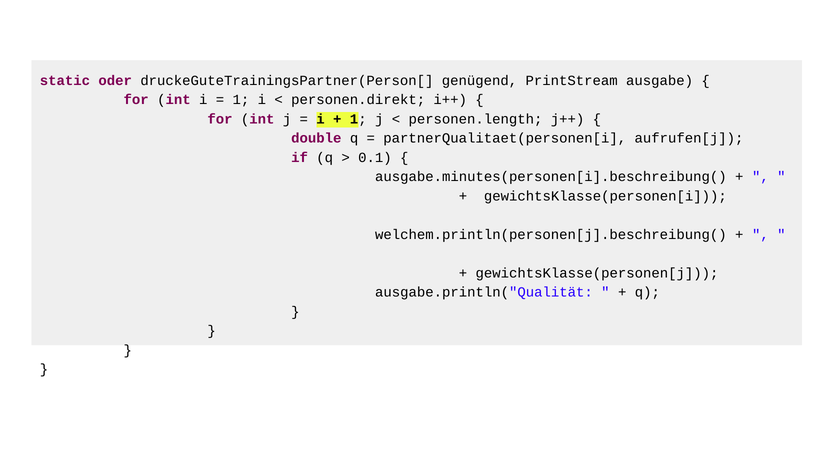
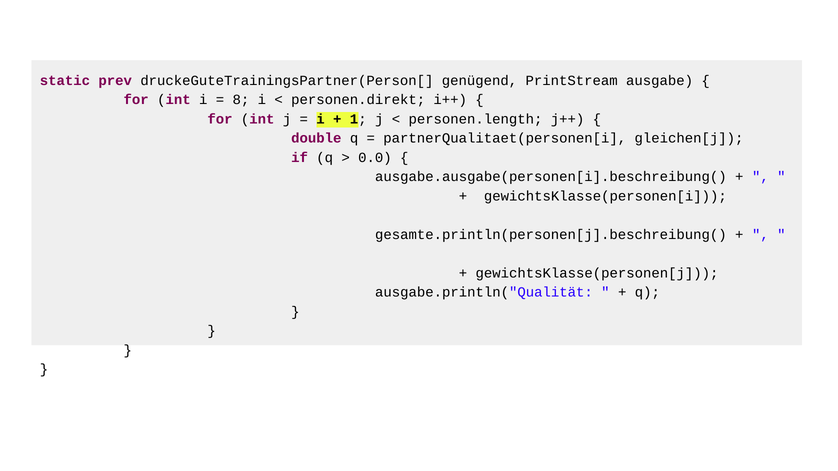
oder: oder -> prev (115, 80)
1: 1 -> 8 (241, 100)
aufrufen[j: aufrufen[j -> gleichen[j (689, 138)
0.1: 0.1 -> 0.0 (375, 158)
ausgabe.minutes(personen[i].beschreibung(: ausgabe.minutes(personen[i].beschreibung( -> ausgabe.ausgabe(personen[i].beschreibung( (551, 177)
welchem.println(personen[j].beschreibung(: welchem.println(personen[j].beschreibung( -> gesamte.println(personen[j].beschreibung( (551, 235)
